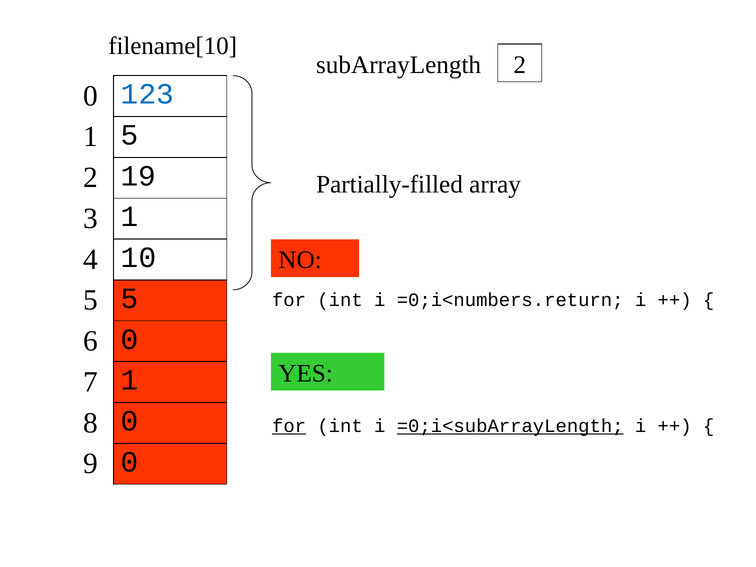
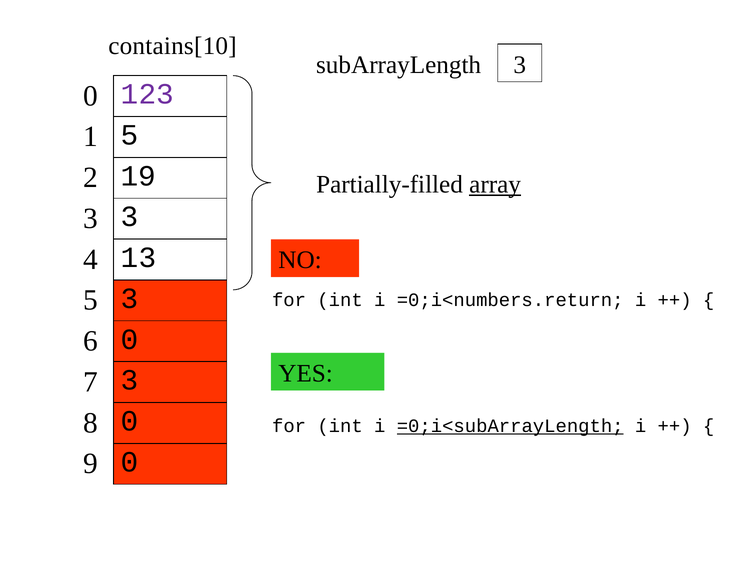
filename[10: filename[10 -> contains[10 (172, 46)
subArrayLength 2: 2 -> 3 (520, 65)
123 colour: blue -> purple (147, 94)
array underline: none -> present (495, 184)
3 1: 1 -> 3 (130, 217)
10: 10 -> 13 (139, 258)
5 5: 5 -> 3 (130, 298)
7 1: 1 -> 3 (130, 380)
for underline: present -> none (289, 426)
